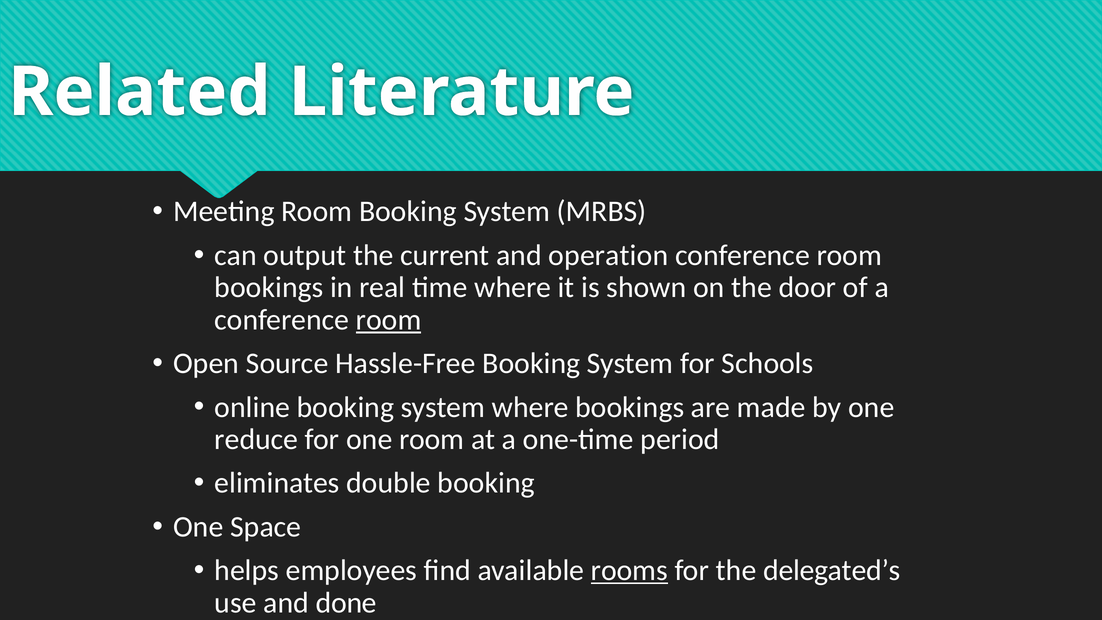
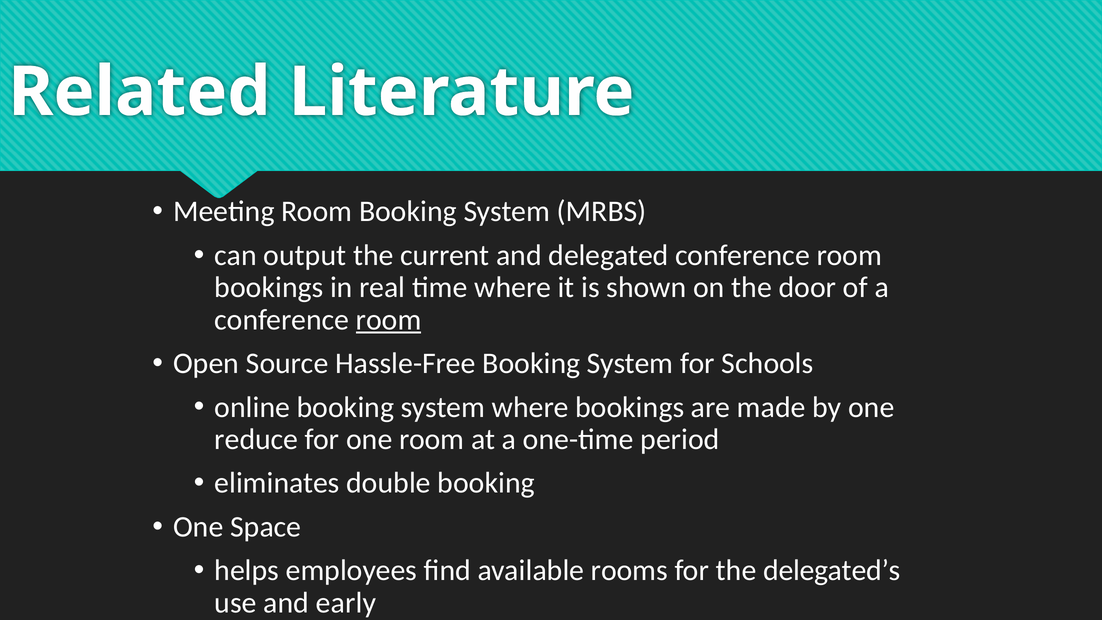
operation: operation -> delegated (608, 255)
rooms underline: present -> none (629, 570)
done: done -> early (346, 603)
